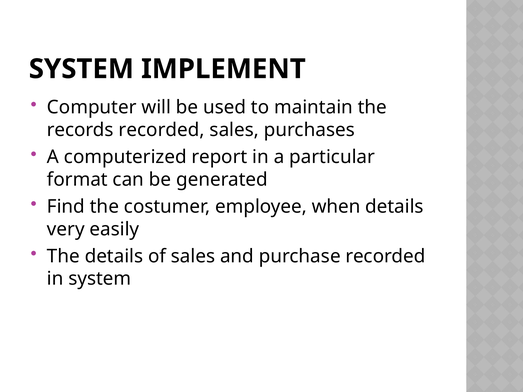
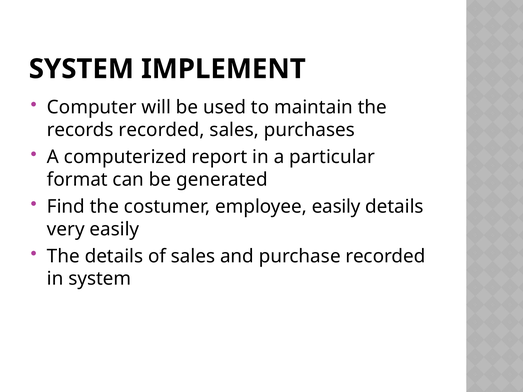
employee when: when -> easily (336, 207)
